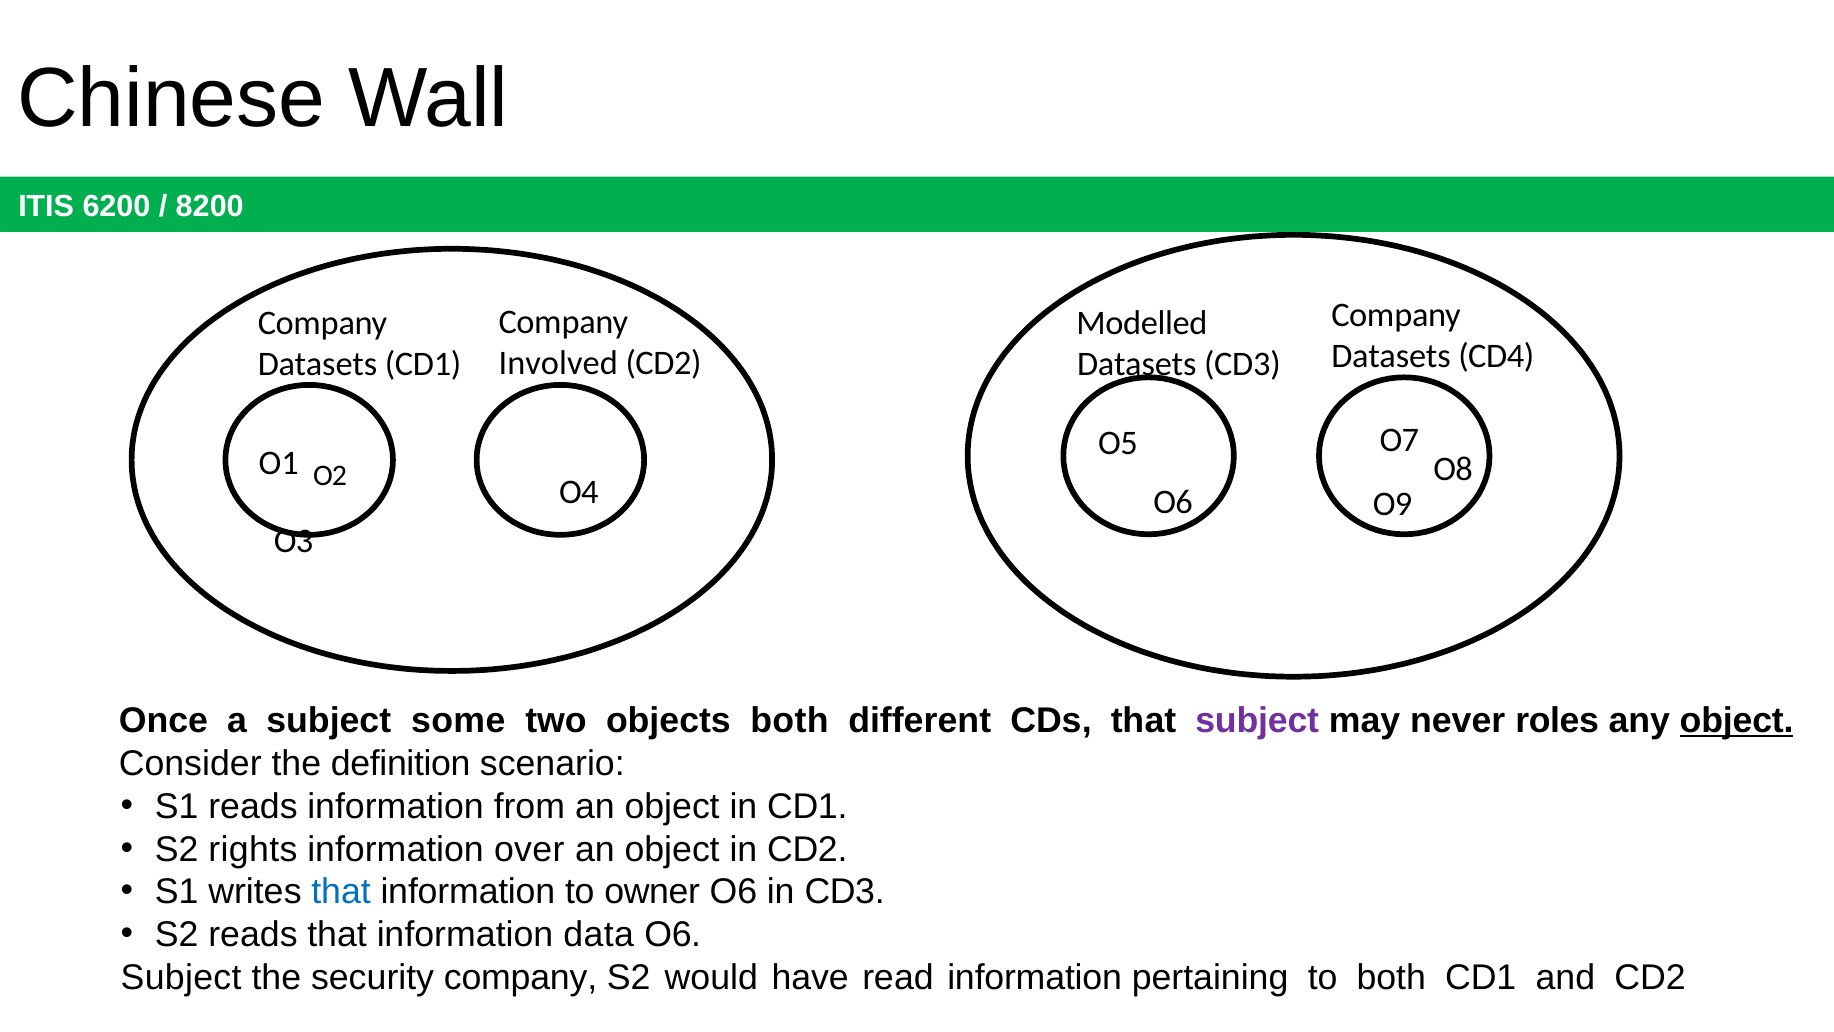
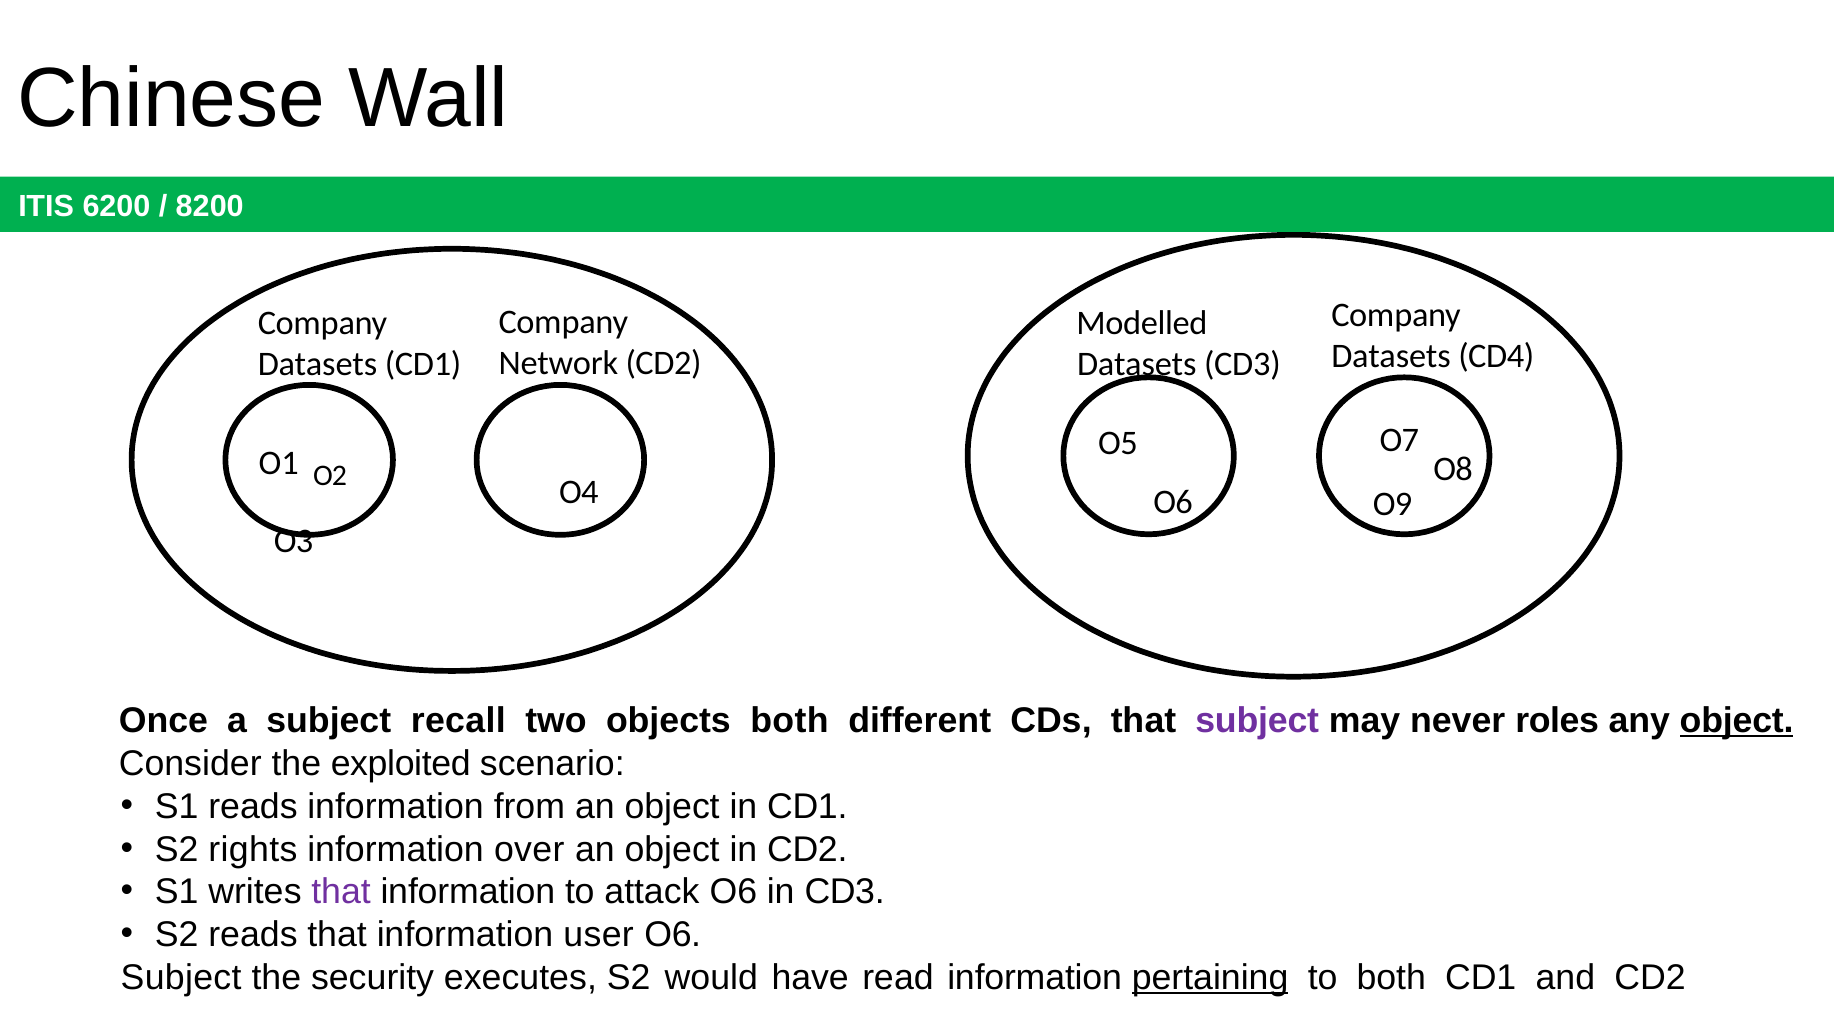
Involved: Involved -> Network (558, 363)
some: some -> recall (458, 721)
definition: definition -> exploited (401, 763)
that colour: blue -> purple (341, 892)
owner: owner -> attack (652, 892)
data: data -> user (599, 935)
security company: company -> executes (520, 977)
pertaining underline: none -> present (1210, 977)
